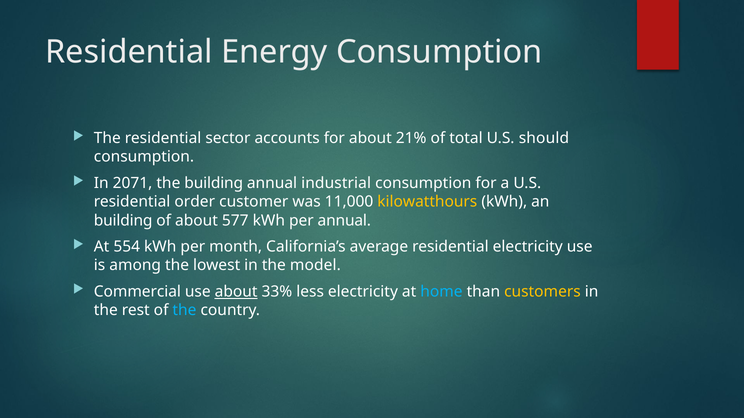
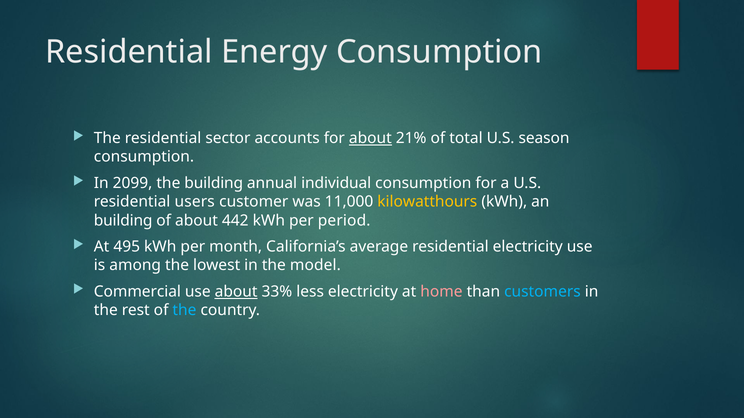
about underline: none -> present (370, 138)
should: should -> season (544, 138)
2071: 2071 -> 2099 (133, 183)
industrial: industrial -> individual (336, 183)
order: order -> users (195, 202)
577: 577 -> 442 (235, 221)
per annual: annual -> period (344, 221)
554: 554 -> 495 (127, 247)
home colour: light blue -> pink (441, 292)
customers colour: yellow -> light blue (542, 292)
